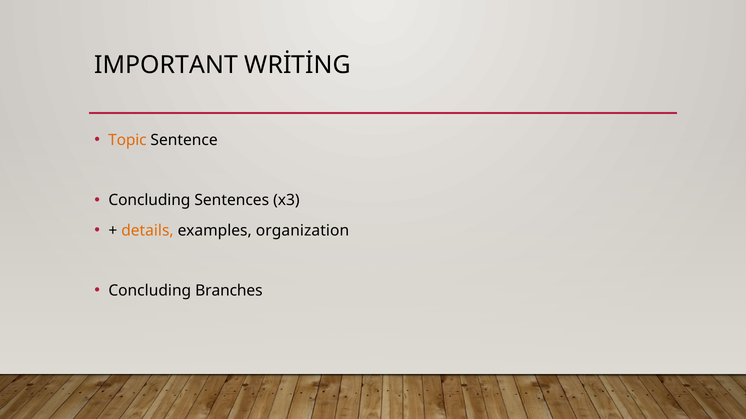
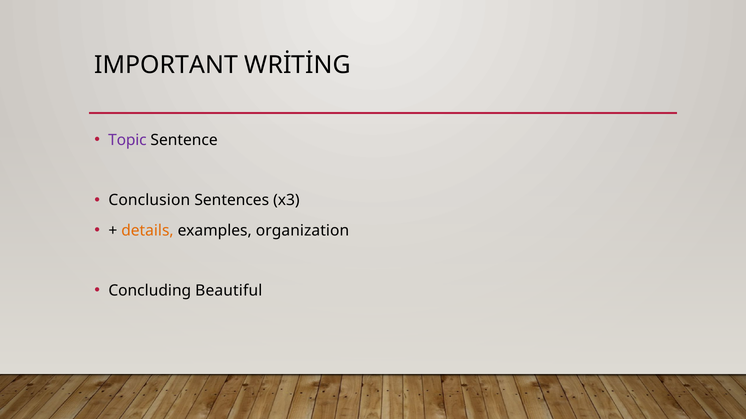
Topic colour: orange -> purple (127, 140)
Concluding: Concluding -> Conclusion (149, 201)
Branches: Branches -> Beautiful (229, 291)
